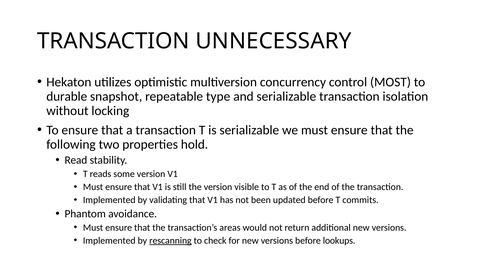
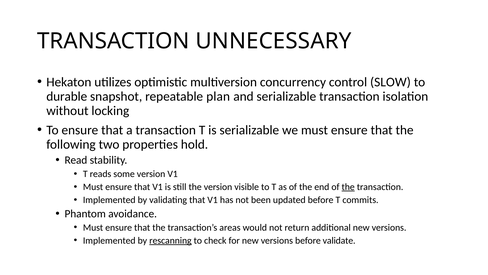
MOST: MOST -> SLOW (390, 82)
type: type -> plan (218, 96)
the underline: none -> present (348, 187)
lookups: lookups -> validate (339, 240)
